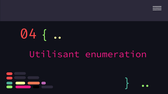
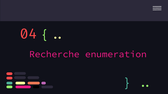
Utilisant: Utilisant -> Recherche (54, 54)
